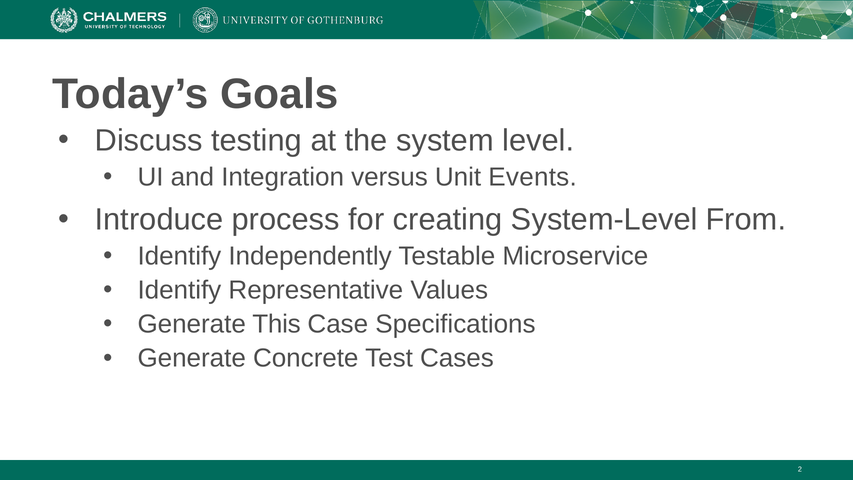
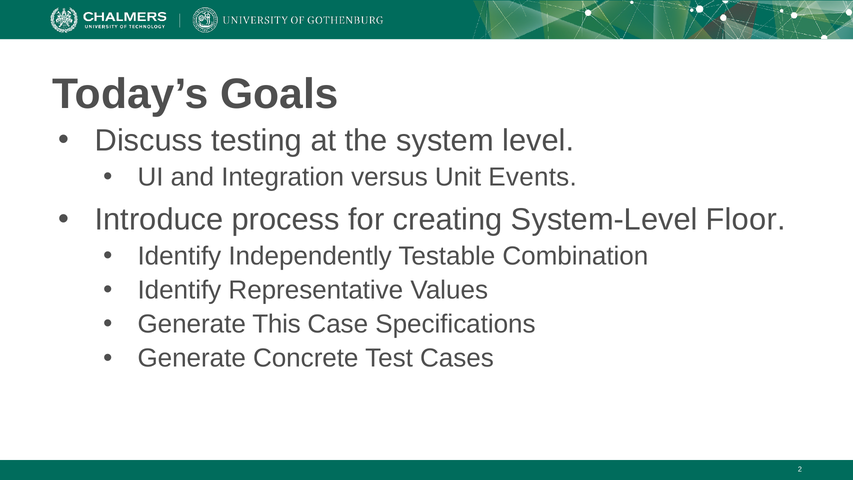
From: From -> Floor (746, 219)
Microservice: Microservice -> Combination (575, 256)
